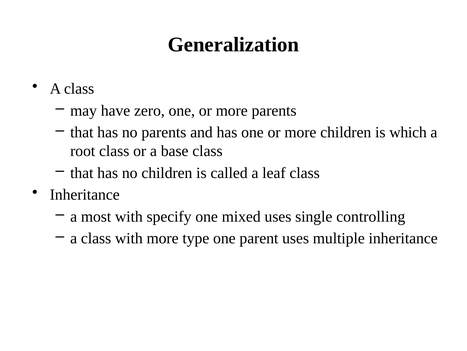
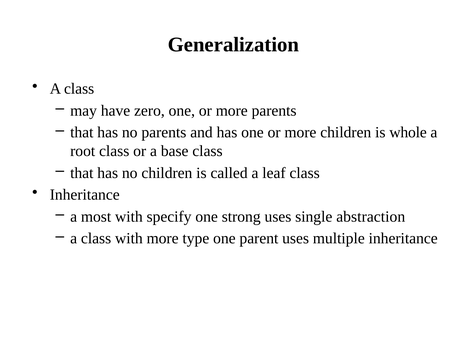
which: which -> whole (408, 132)
mixed: mixed -> strong (241, 216)
controlling: controlling -> abstraction (371, 216)
